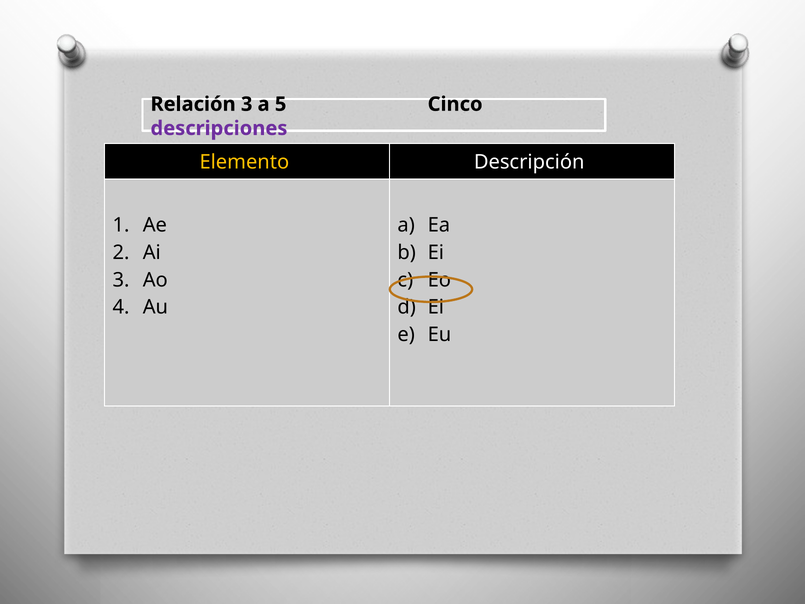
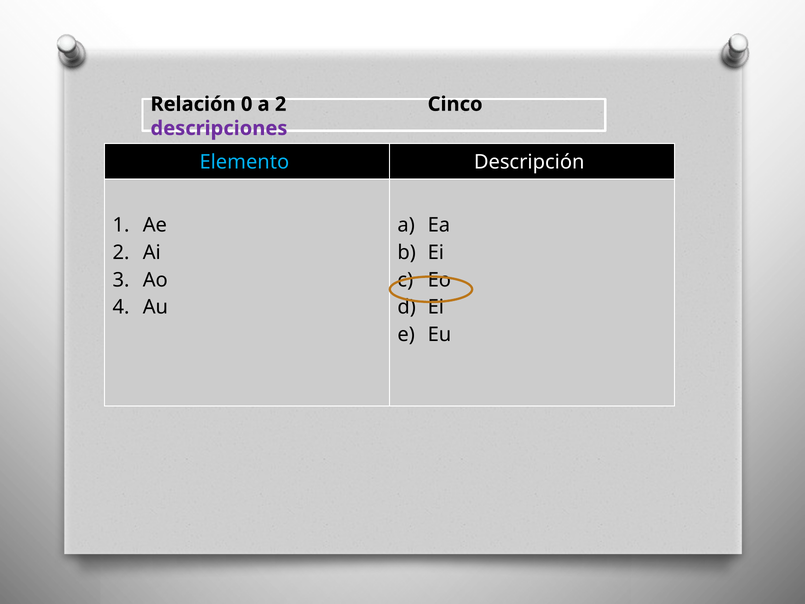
Relación 3: 3 -> 0 (247, 104)
a 5: 5 -> 2 (281, 104)
Elemento colour: yellow -> light blue (244, 162)
